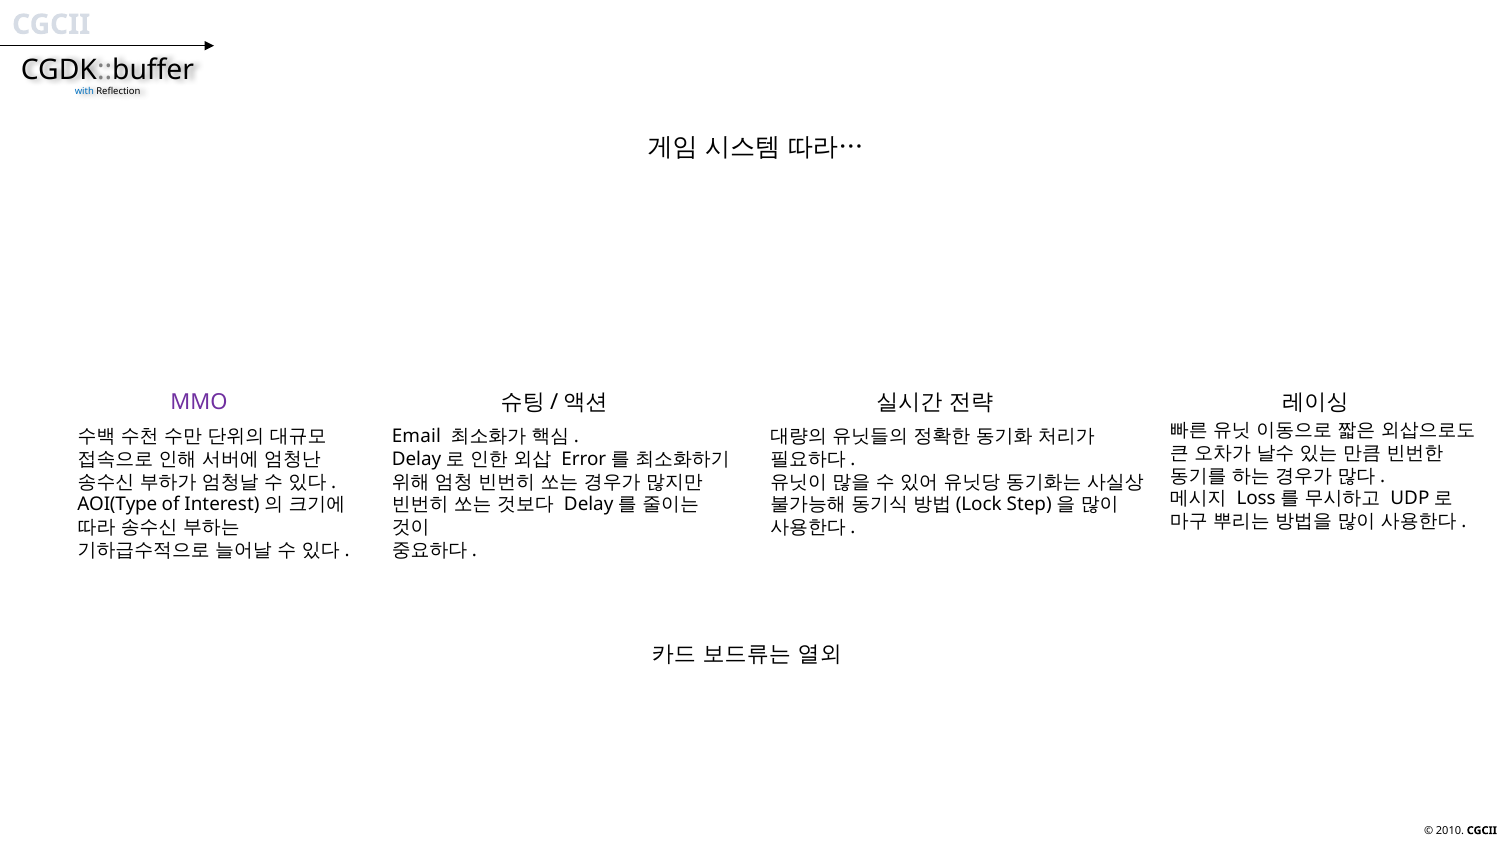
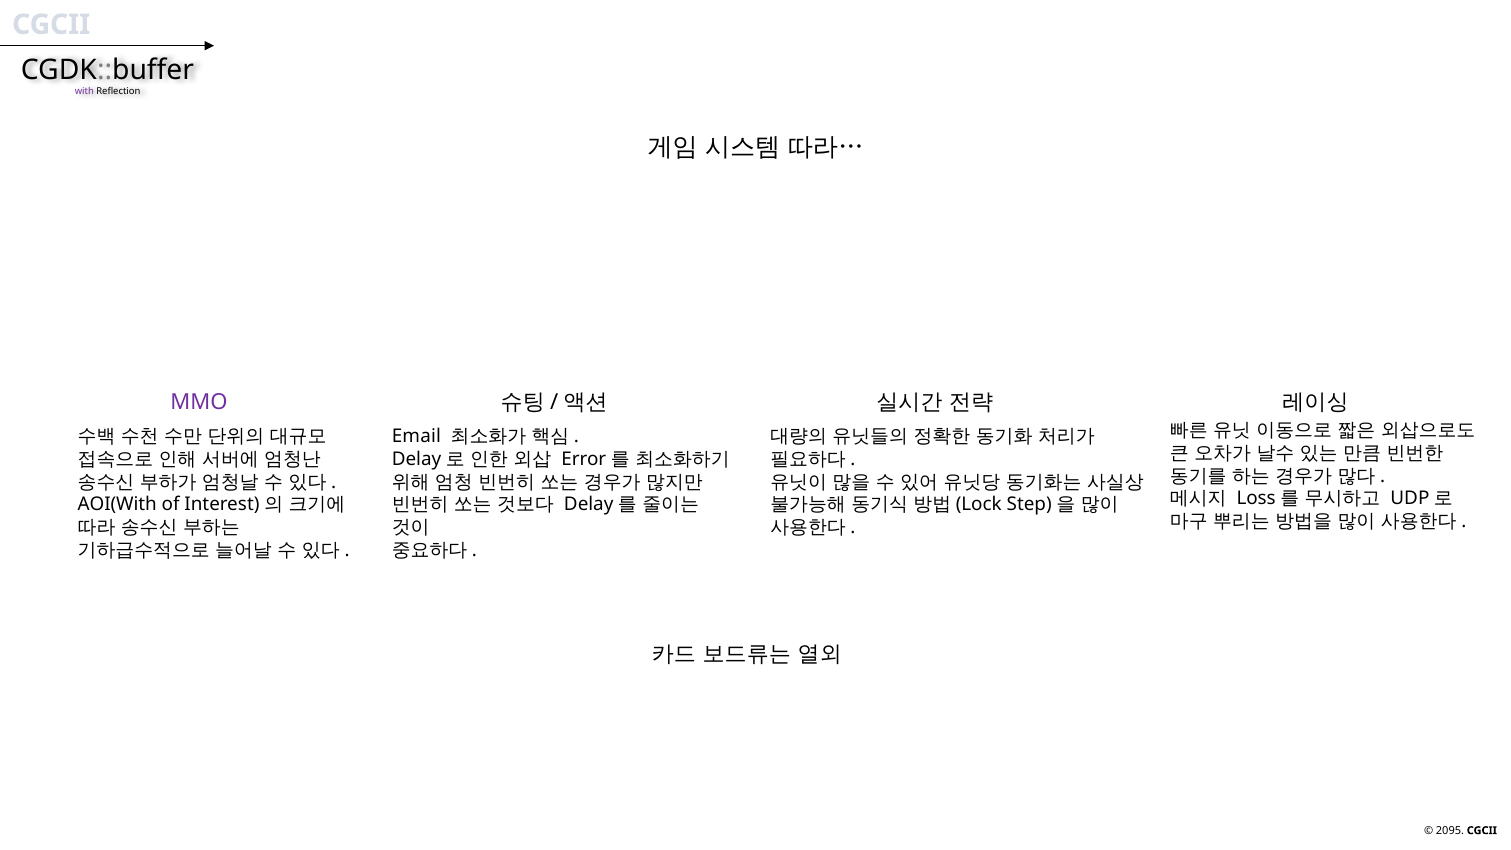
with colour: blue -> purple (84, 92)
AOI(Type: AOI(Type -> AOI(With (117, 505)
2010: 2010 -> 2095 (1450, 830)
